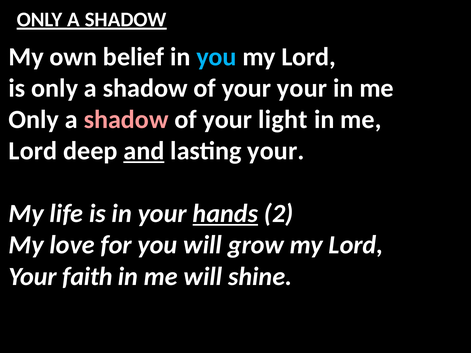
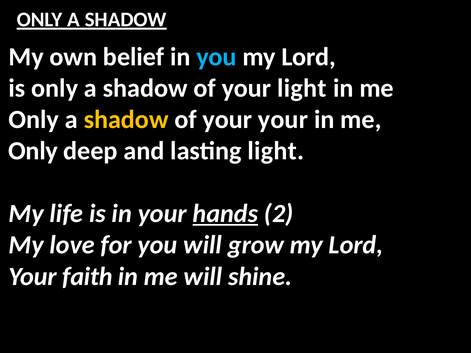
your your: your -> light (302, 88)
shadow colour: pink -> yellow (126, 120)
your light: light -> your (283, 120)
Lord: Lord -> Only (33, 151)
and underline: present -> none (144, 151)
lasting your: your -> light (276, 151)
